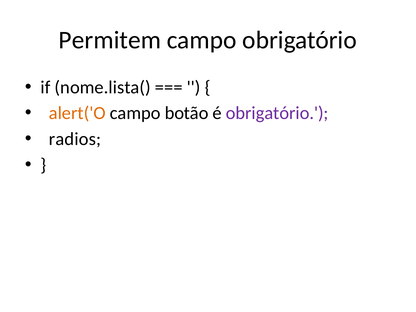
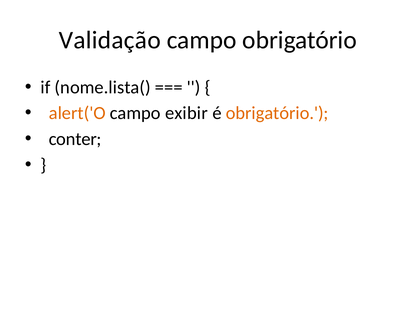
Permitem: Permitem -> Validação (110, 40)
botão: botão -> exibir (186, 113)
obrigatório colour: purple -> orange (277, 113)
radios: radios -> conter (75, 139)
